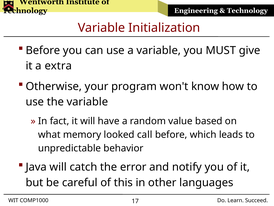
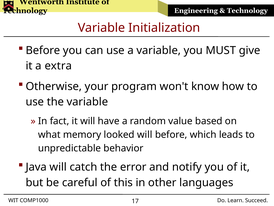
looked call: call -> will (145, 134)
